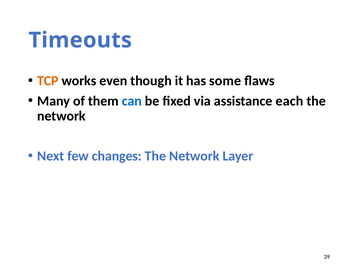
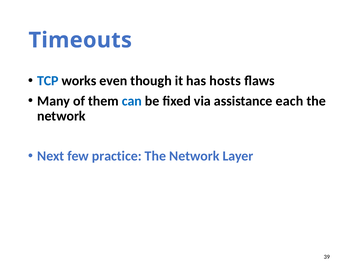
TCP colour: orange -> blue (48, 81)
some: some -> hosts (225, 81)
changes: changes -> practice (117, 156)
